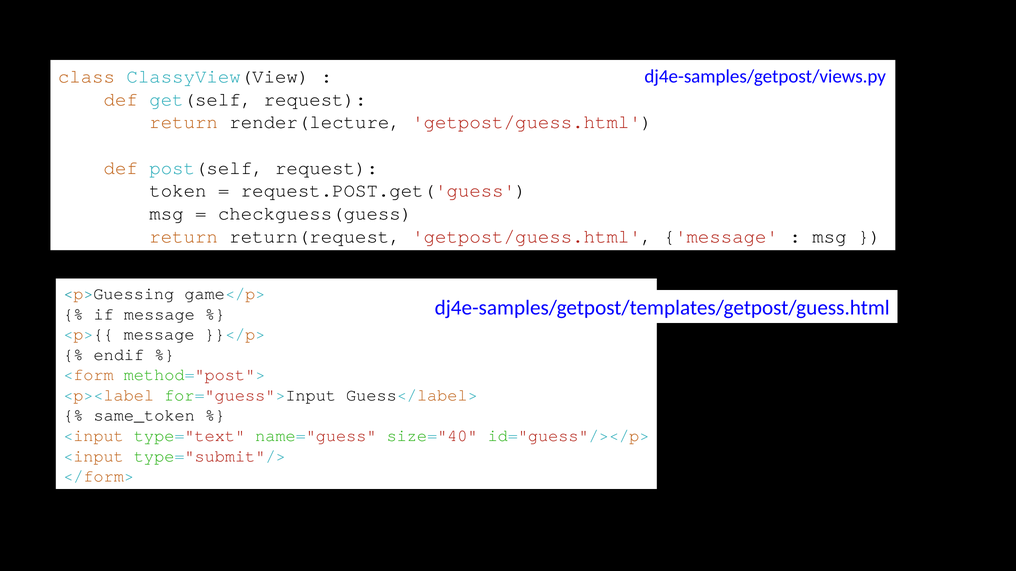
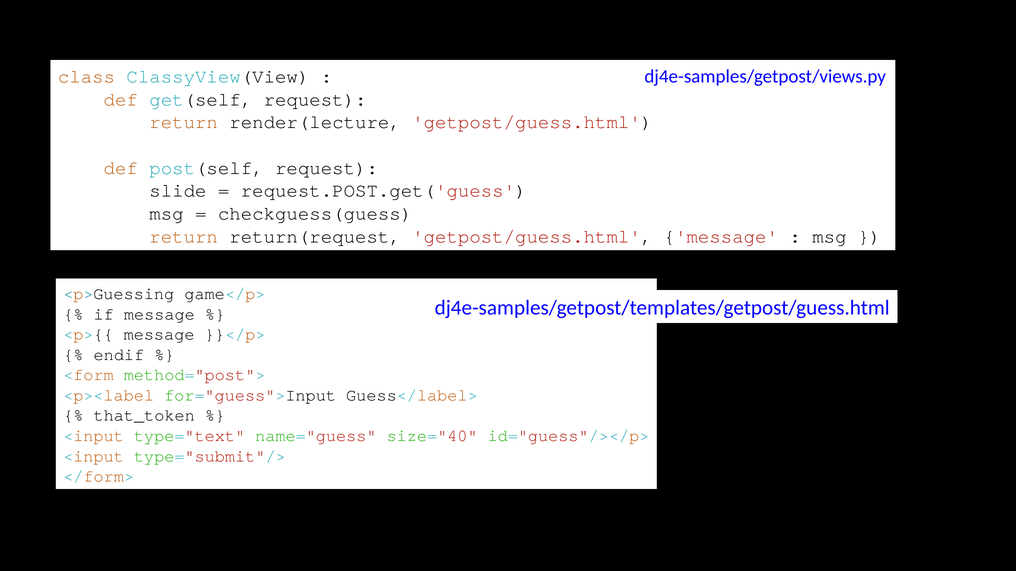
token: token -> slide (178, 191)
same_token: same_token -> that_token (144, 416)
